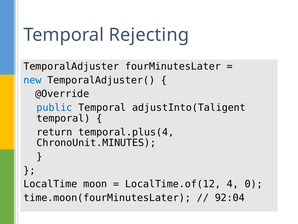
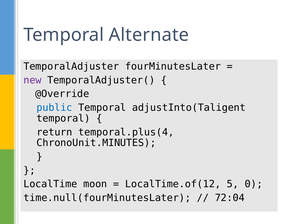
Rejecting: Rejecting -> Alternate (149, 35)
new colour: blue -> purple (32, 80)
4: 4 -> 5 (233, 184)
time.moon(fourMinutesLater: time.moon(fourMinutesLater -> time.null(fourMinutesLater (107, 197)
92:04: 92:04 -> 72:04 (230, 197)
